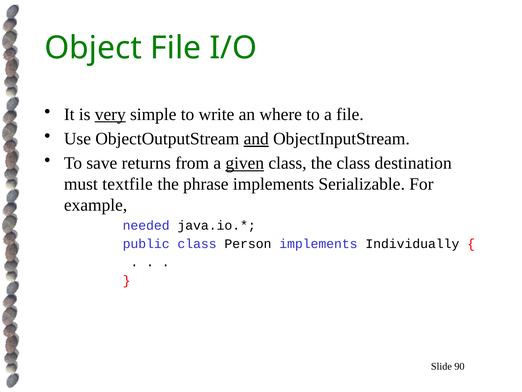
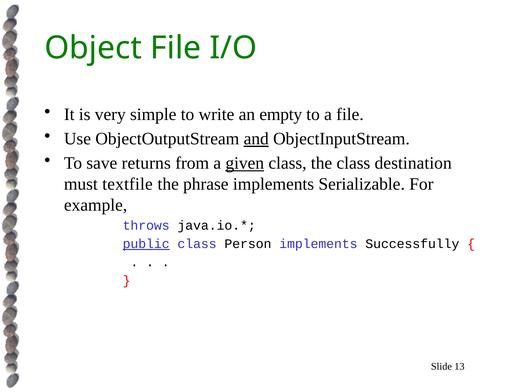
very underline: present -> none (110, 114)
where: where -> empty (281, 114)
needed: needed -> throws (146, 225)
public underline: none -> present (146, 244)
Individually: Individually -> Successfully (412, 244)
90: 90 -> 13 (459, 366)
